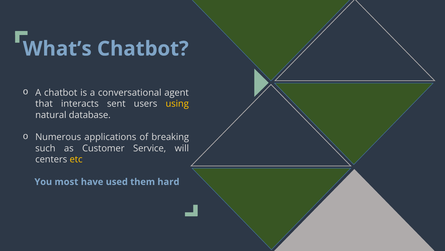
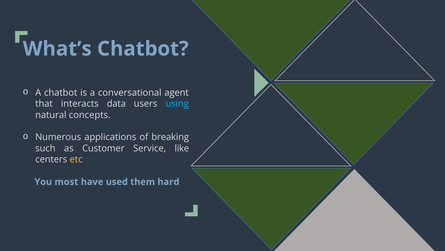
sent: sent -> data (116, 103)
using colour: yellow -> light blue (177, 103)
database: database -> concepts (90, 115)
will: will -> like (182, 148)
